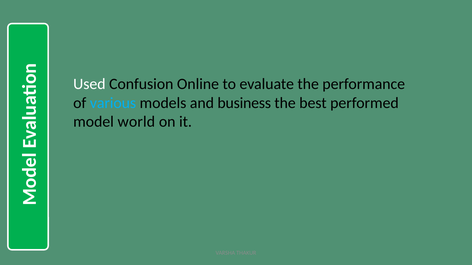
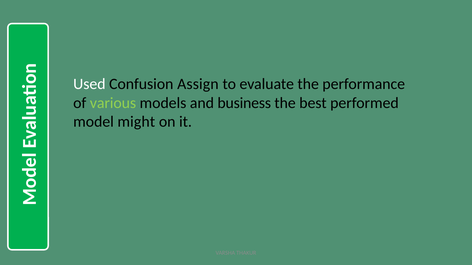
Online: Online -> Assign (198, 84)
various colour: light blue -> light green (113, 103)
world: world -> might (136, 122)
